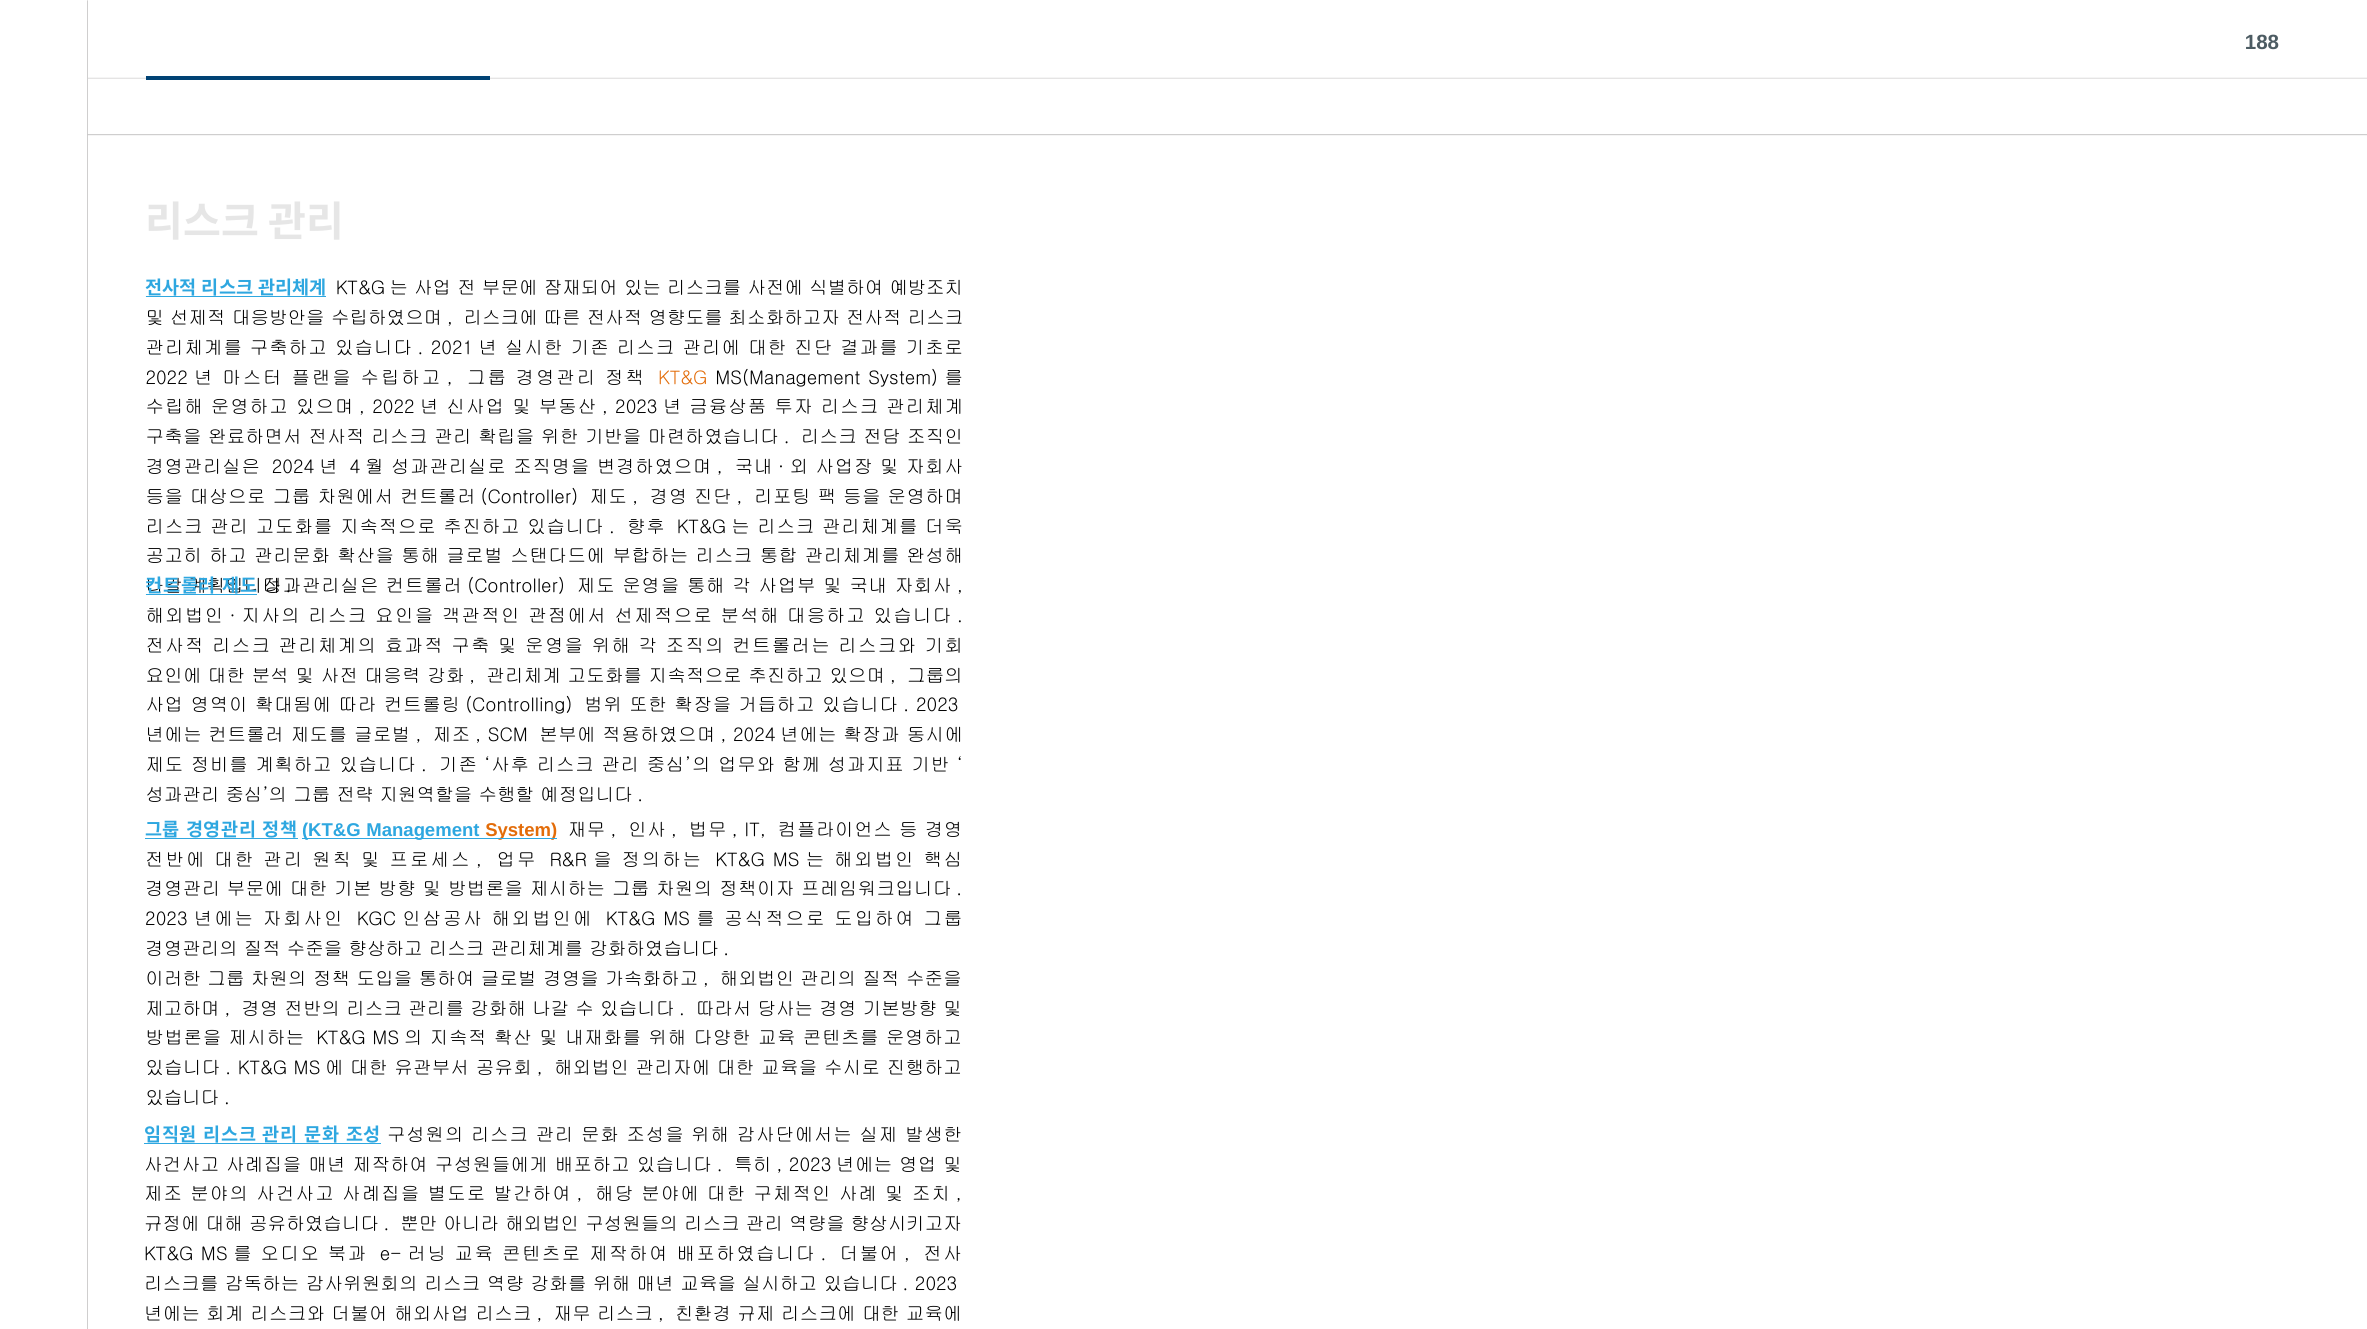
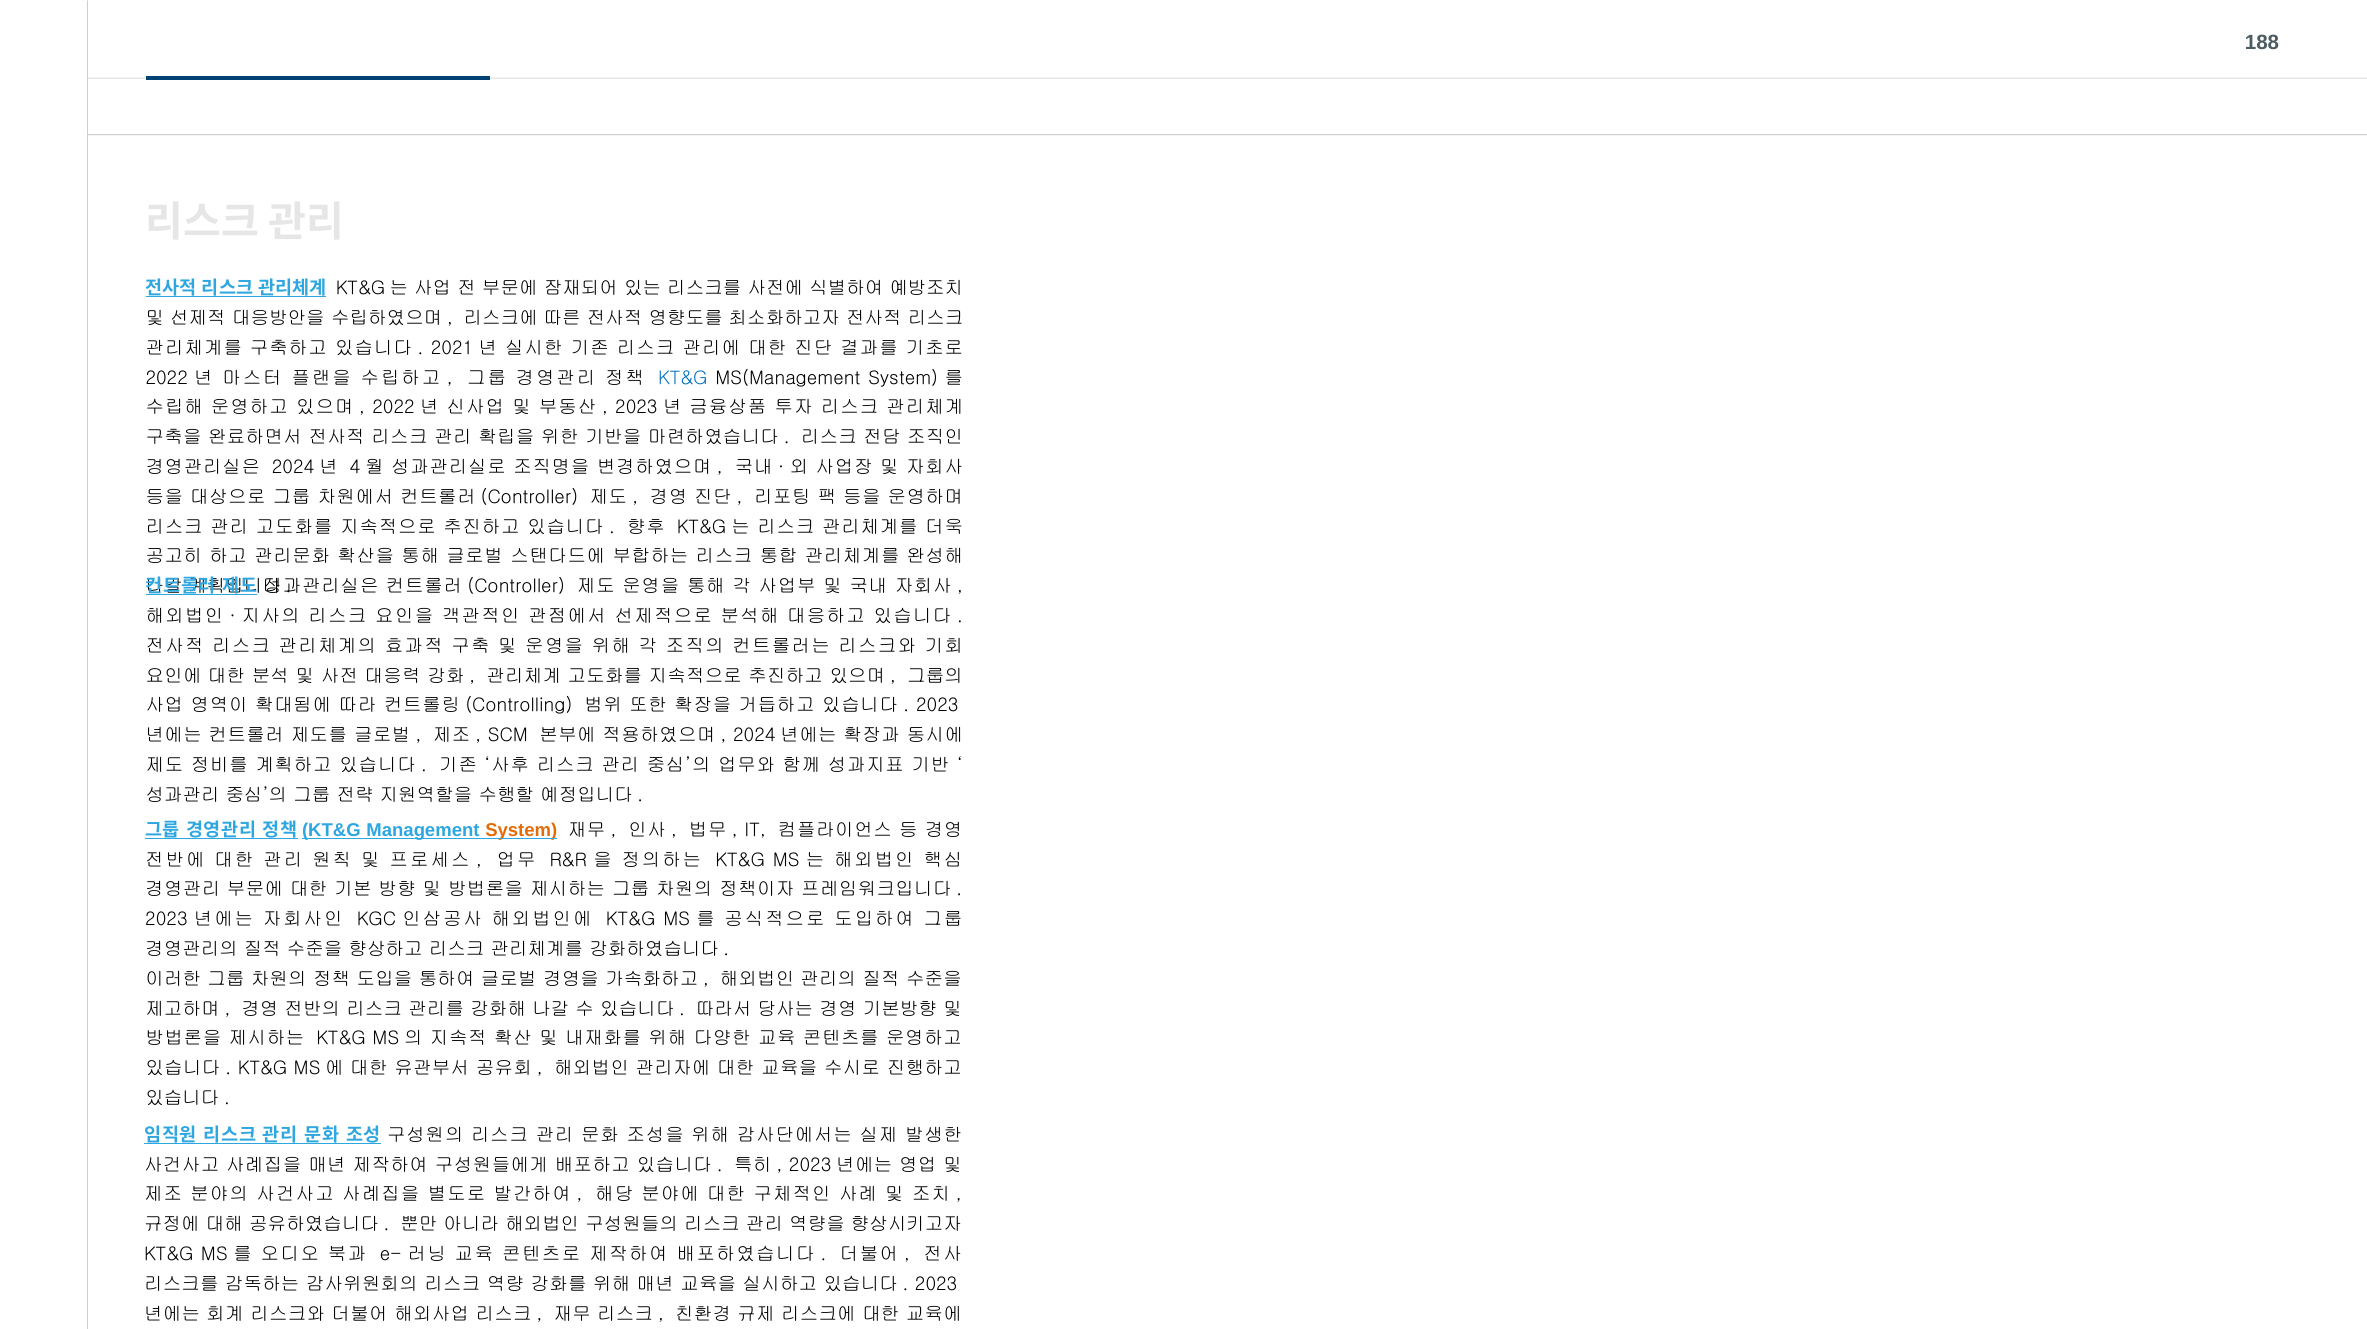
KT&G colour: orange -> blue (683, 378)
